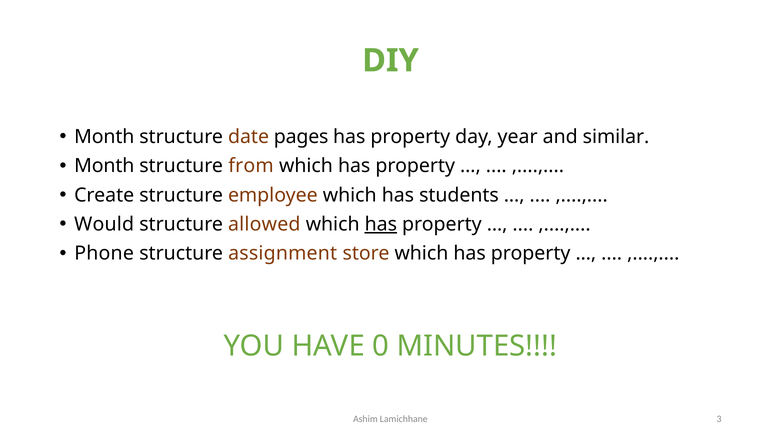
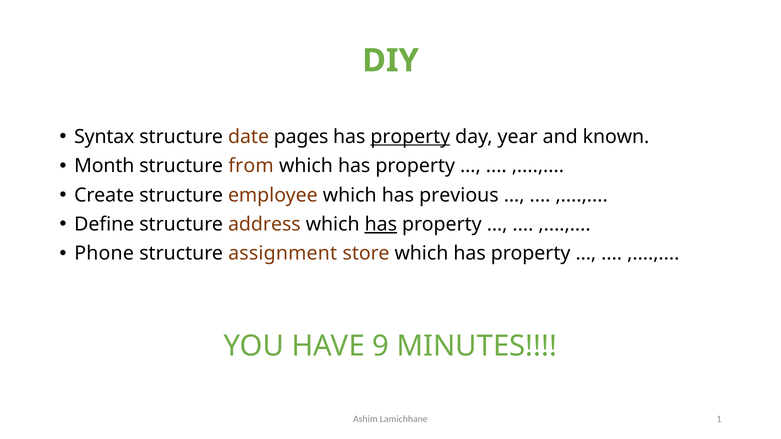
Month: Month -> Syntax (104, 137)
property underline: none -> present (410, 137)
similar: similar -> known (616, 137)
students: students -> previous (459, 195)
Would: Would -> Define (104, 224)
allowed: allowed -> address (264, 224)
0: 0 -> 9 (381, 347)
3: 3 -> 1 (719, 419)
